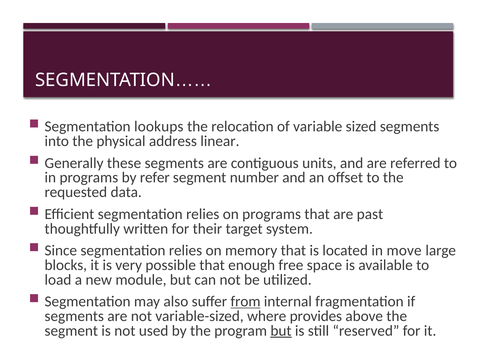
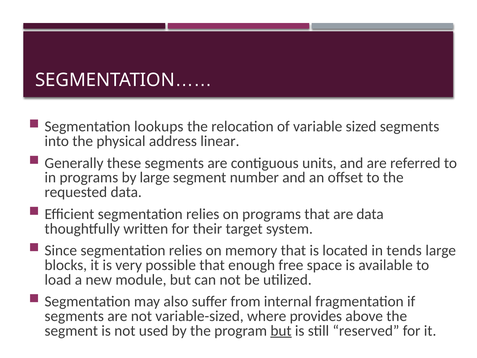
by refer: refer -> large (155, 178)
are past: past -> data (370, 214)
move: move -> tends (404, 250)
from underline: present -> none (246, 301)
